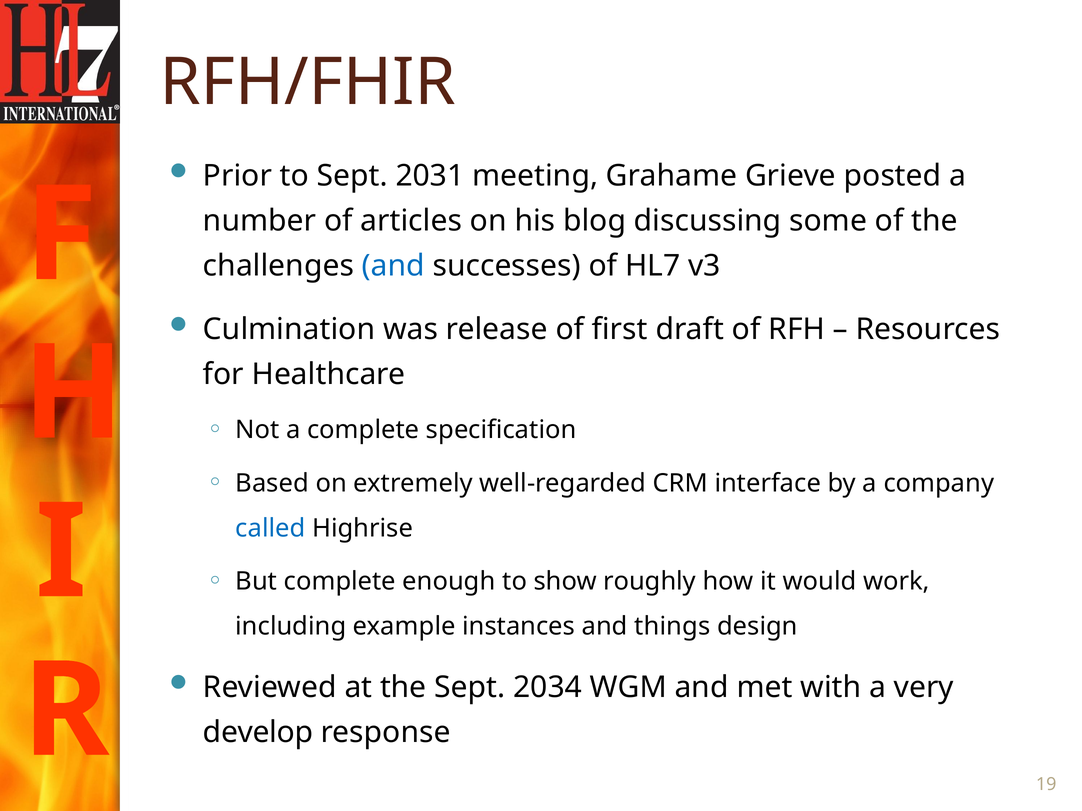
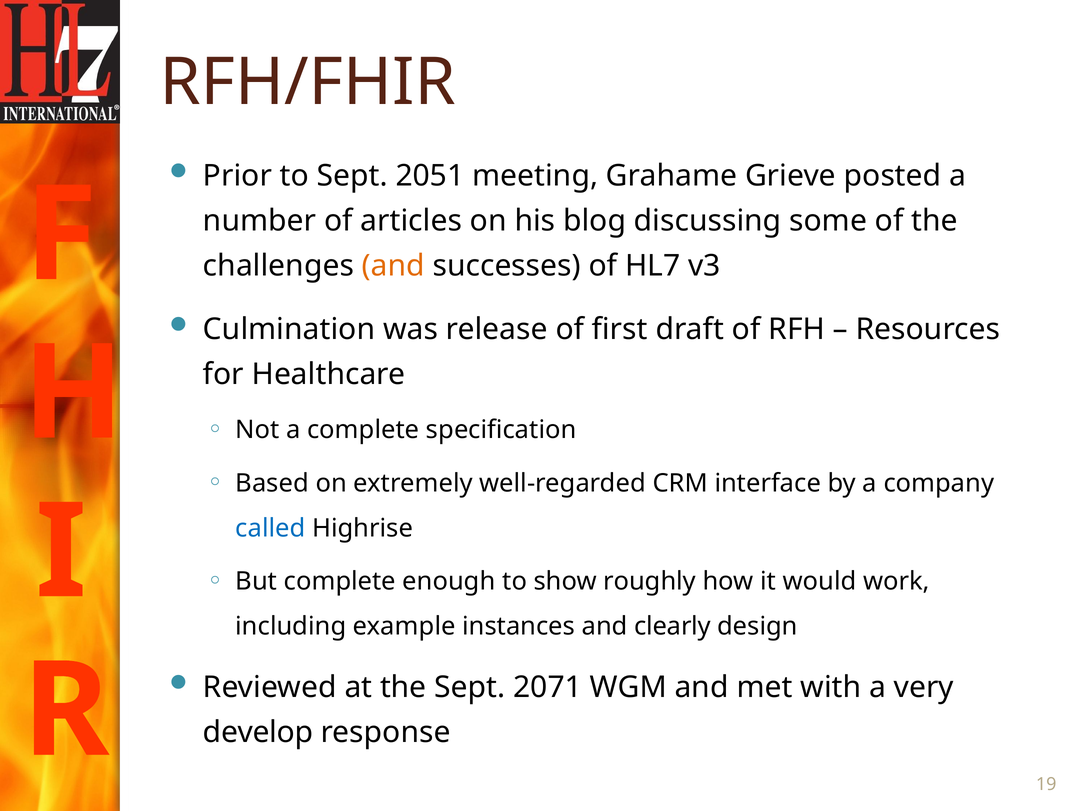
2031: 2031 -> 2051 (430, 176)
and colour: blue -> orange (393, 266)
things: things -> clearly (673, 627)
2034: 2034 -> 2071 (548, 688)
